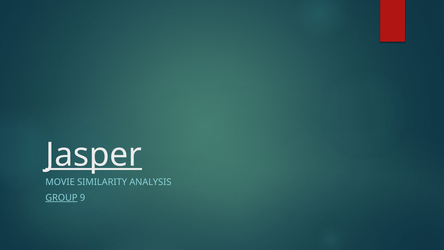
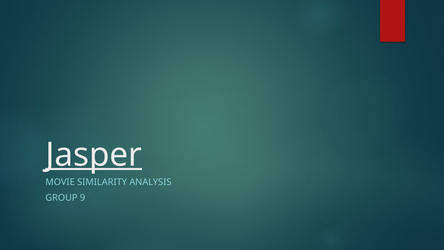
GROUP underline: present -> none (61, 198)
